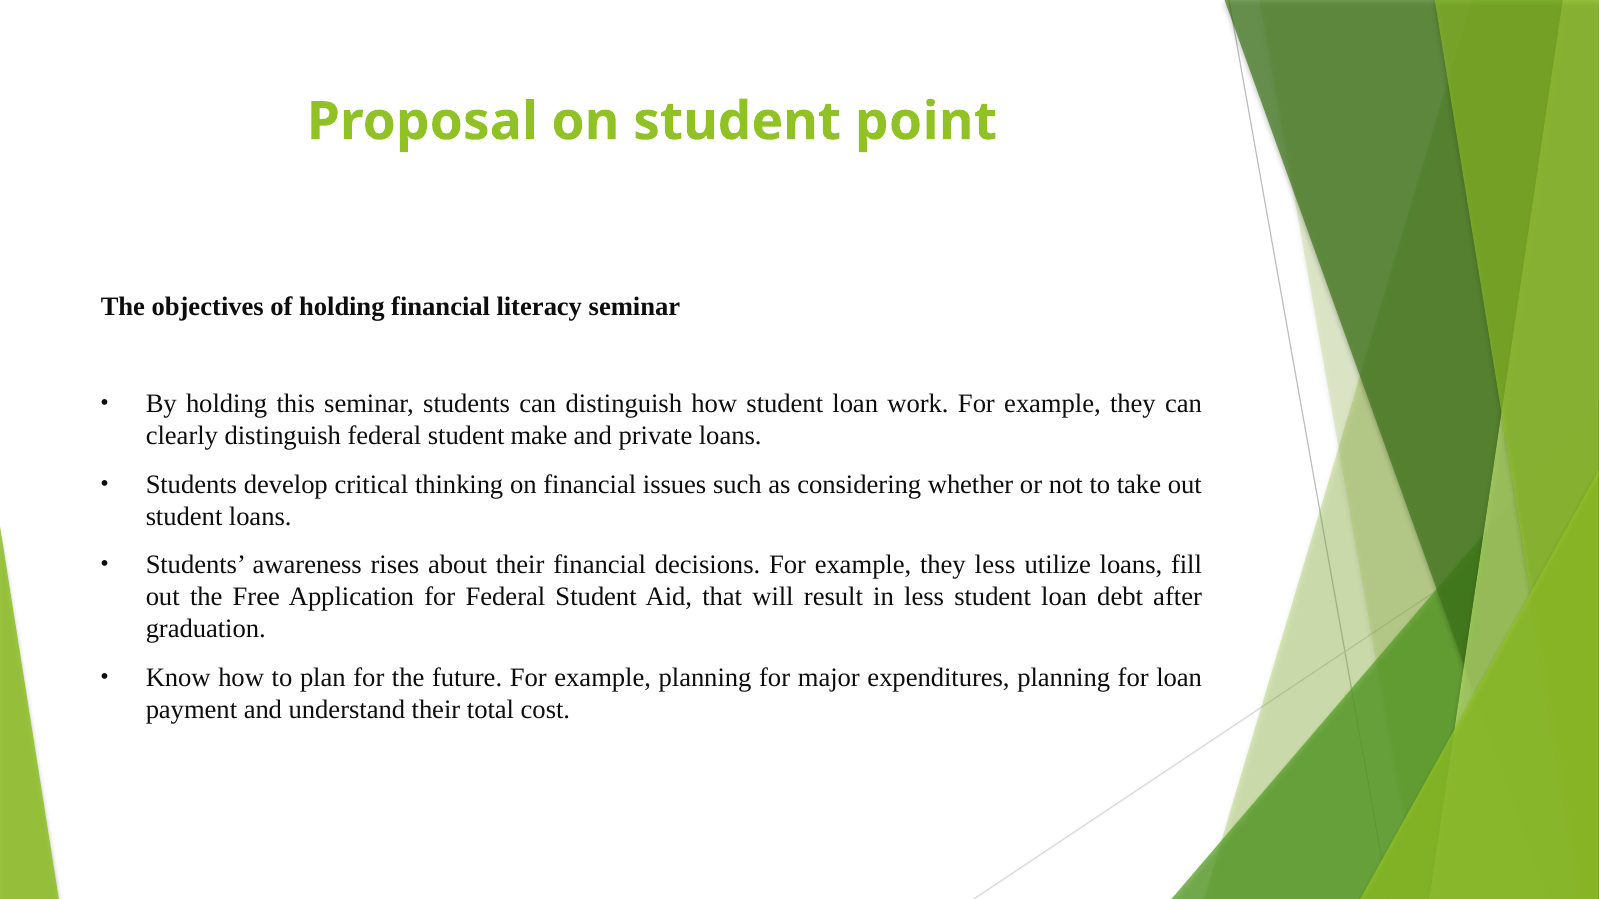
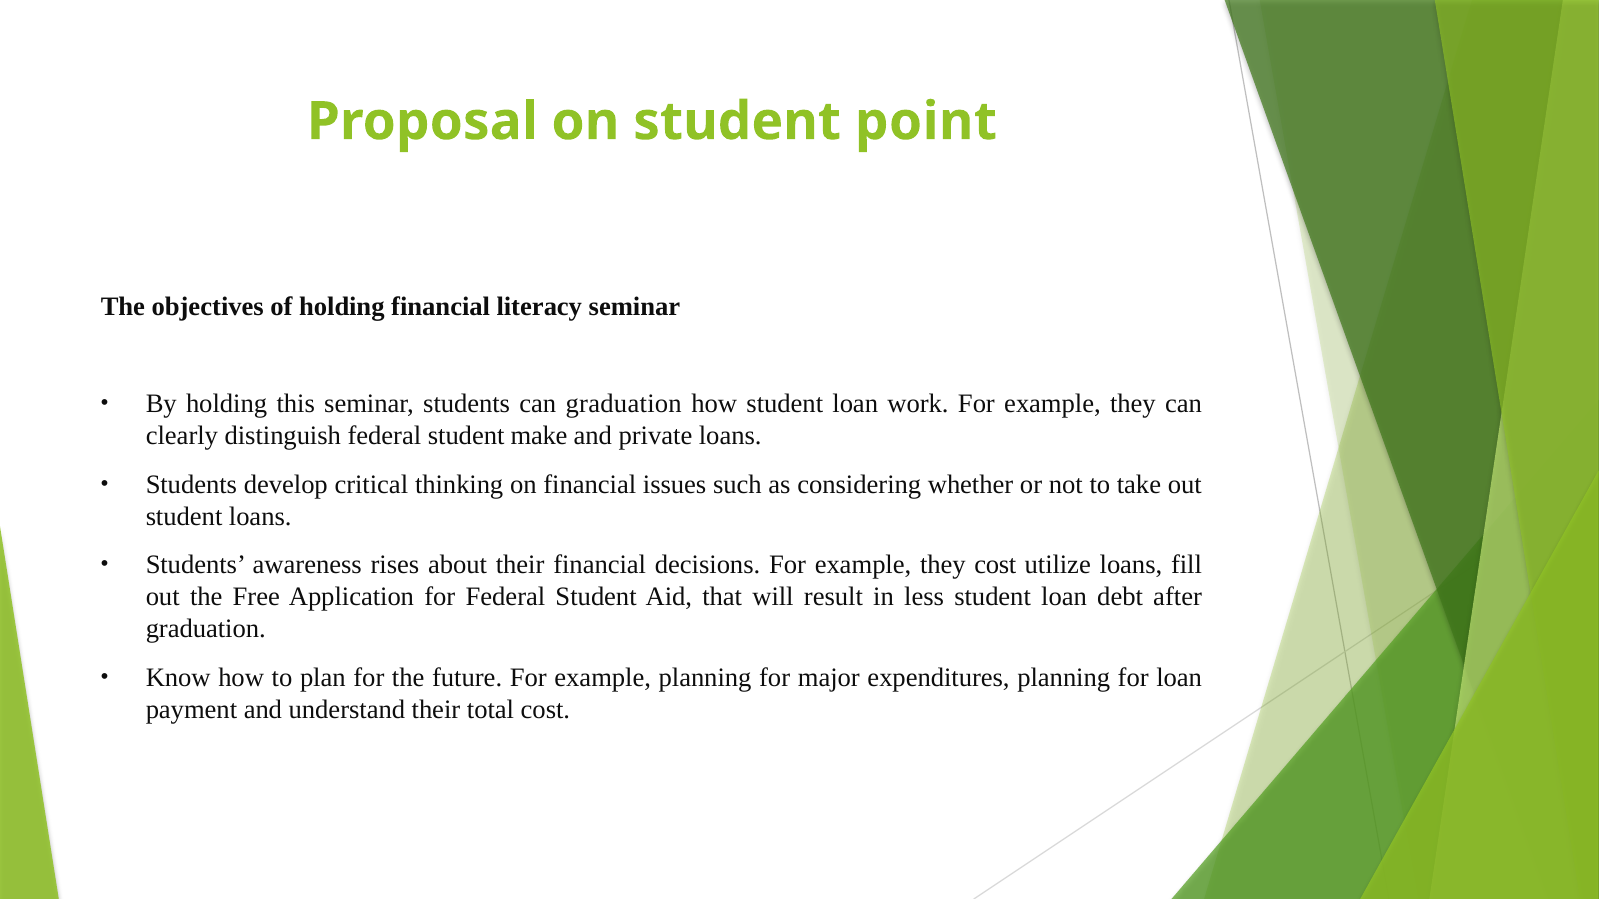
can distinguish: distinguish -> graduation (624, 404)
they less: less -> cost (995, 565)
